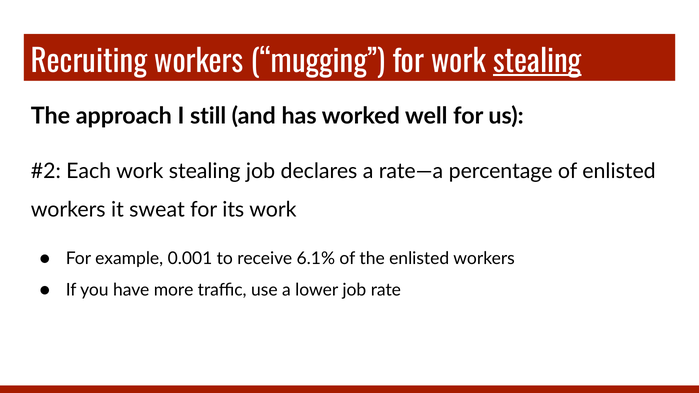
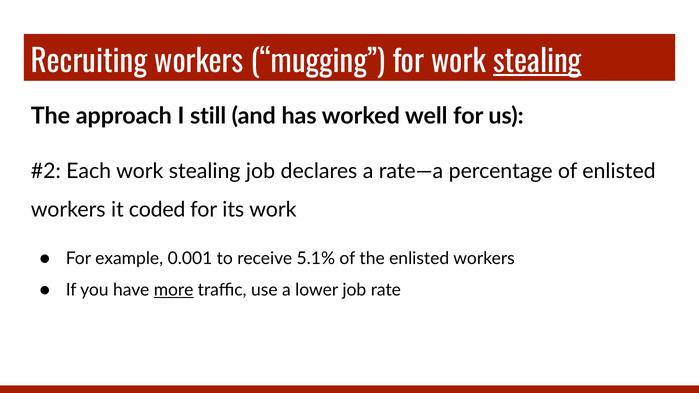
sweat: sweat -> coded (157, 210)
6.1%: 6.1% -> 5.1% (316, 259)
more underline: none -> present (174, 290)
